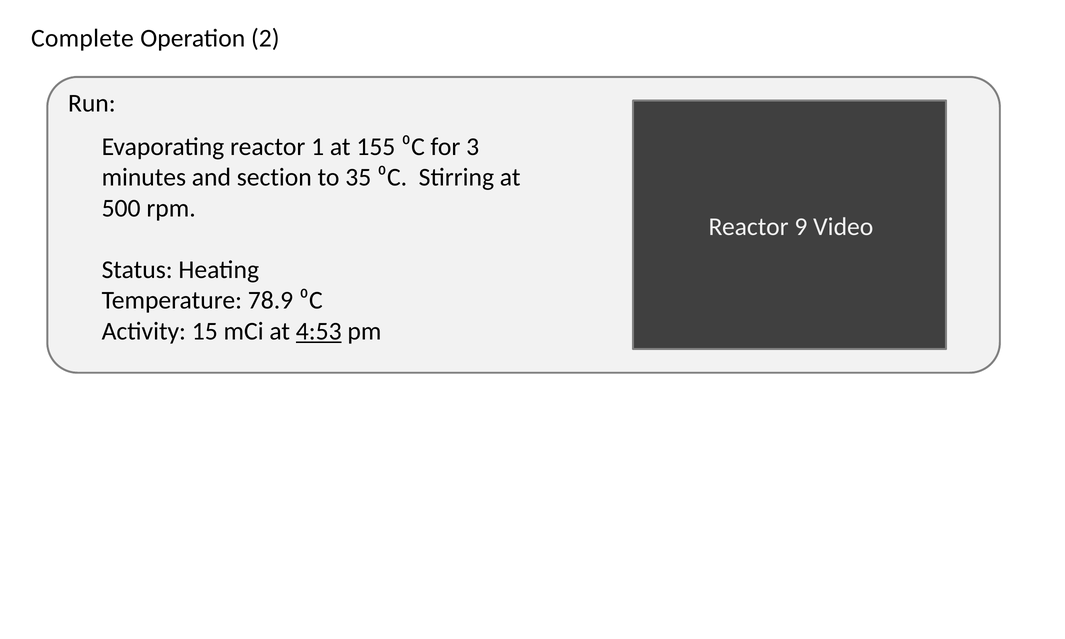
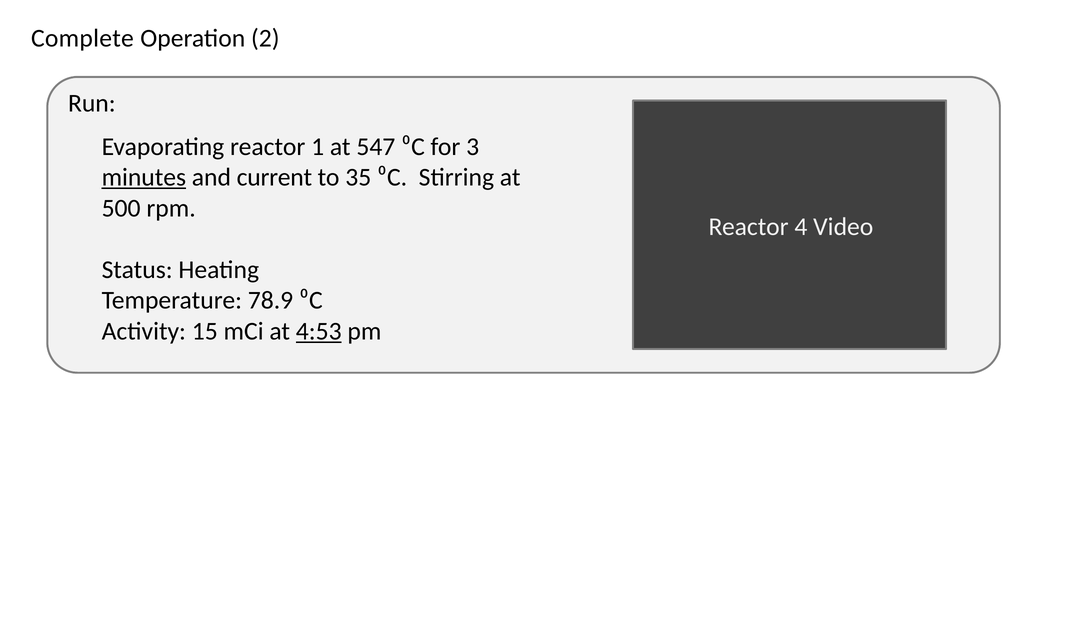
155: 155 -> 547 (376, 147)
minutes underline: none -> present (144, 177)
section: section -> current (274, 177)
9: 9 -> 4 (801, 227)
